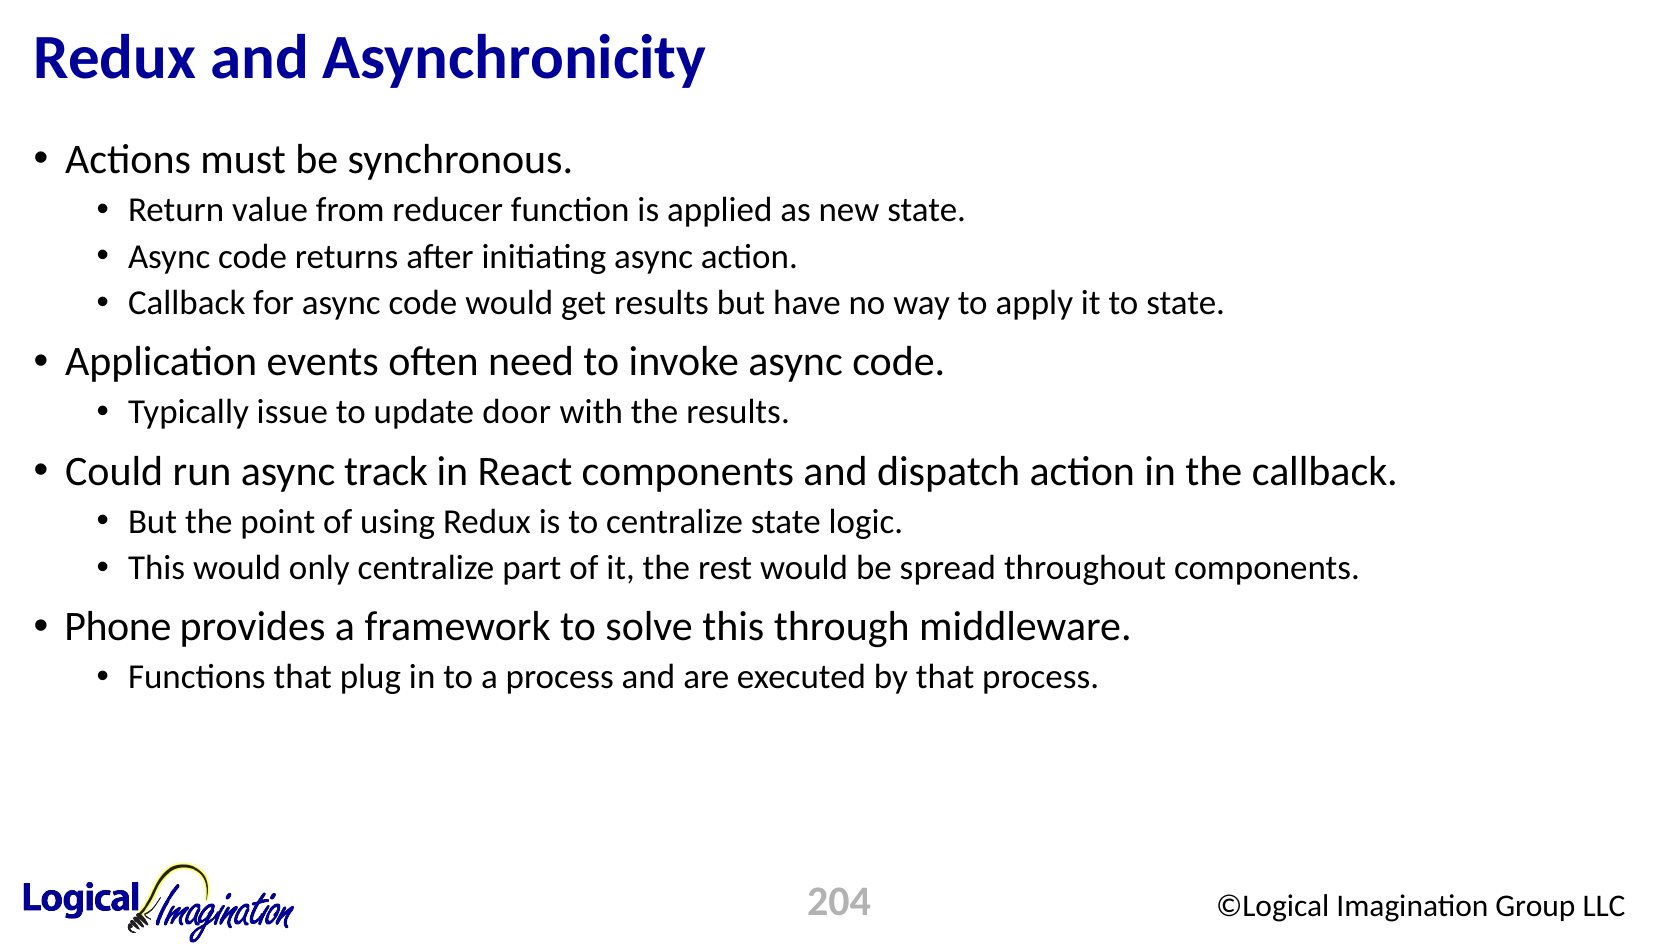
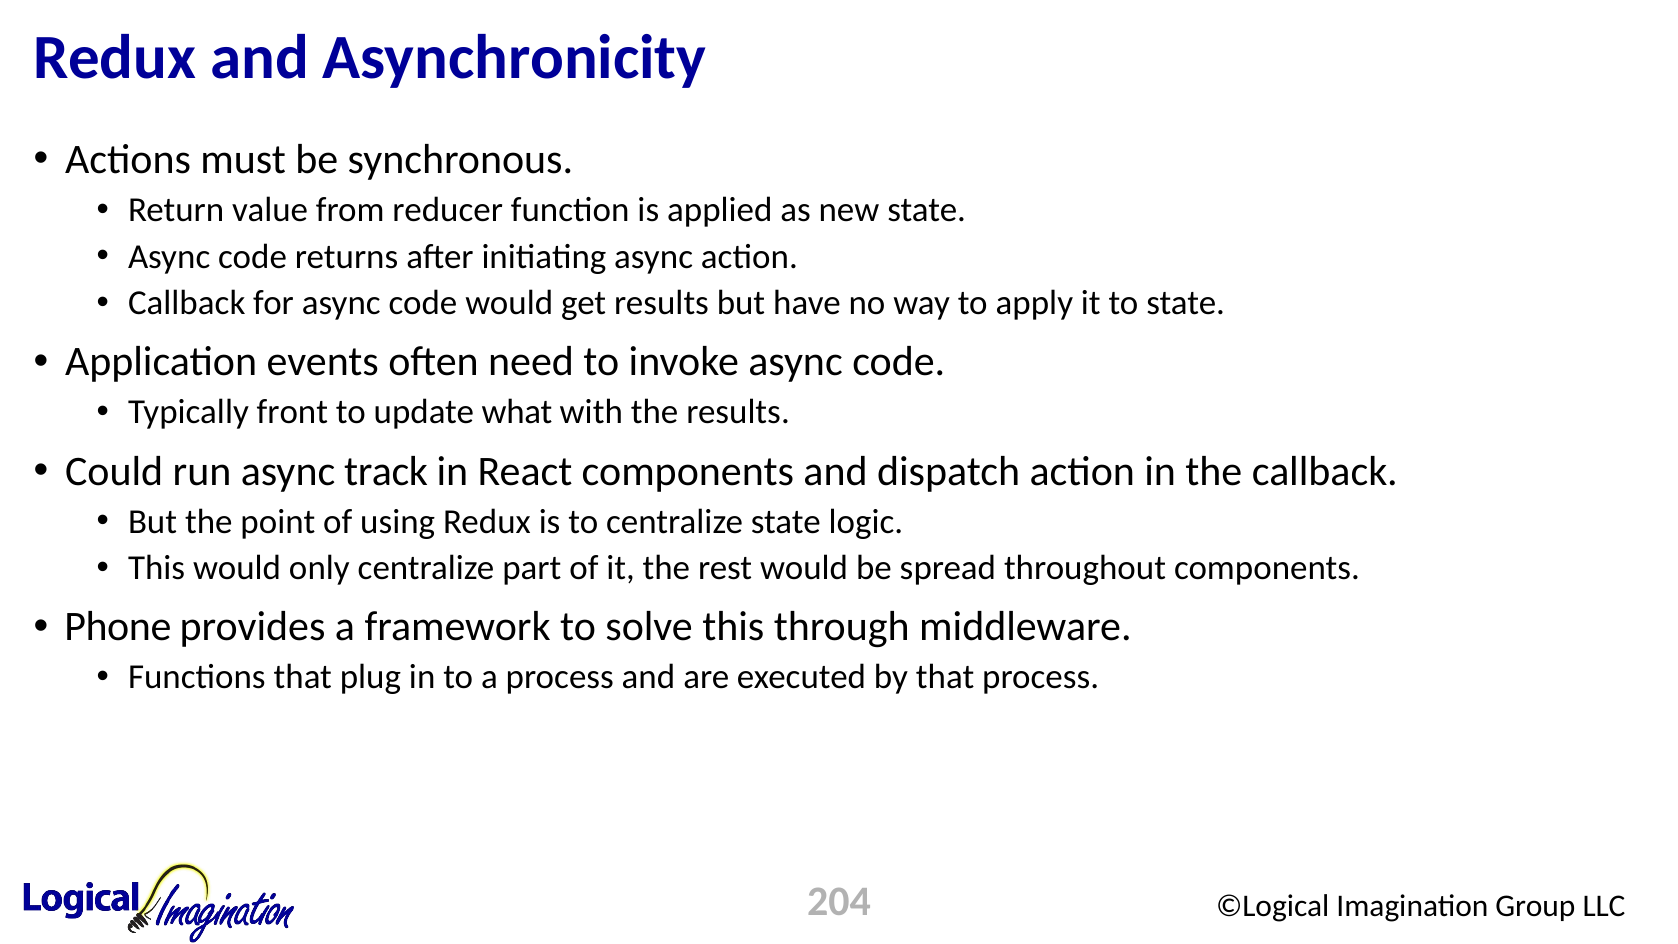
issue: issue -> front (292, 412)
door: door -> what (517, 412)
